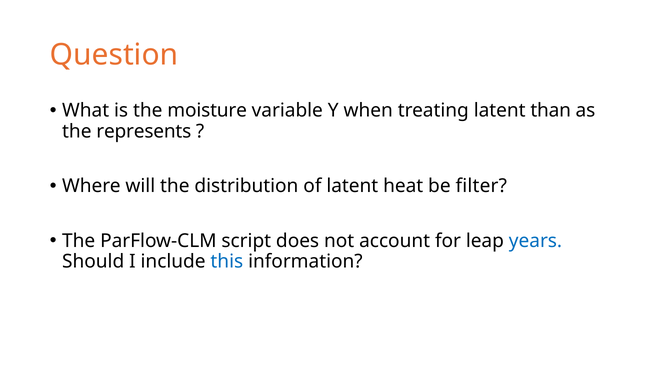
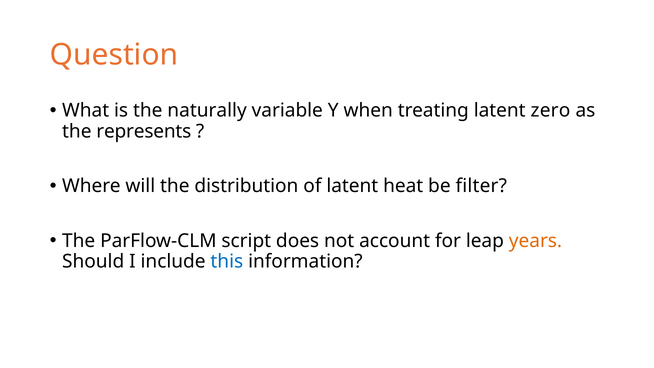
moisture: moisture -> naturally (207, 111)
than: than -> zero (550, 111)
years colour: blue -> orange (535, 241)
